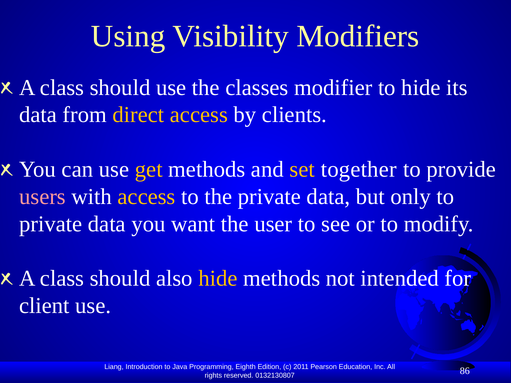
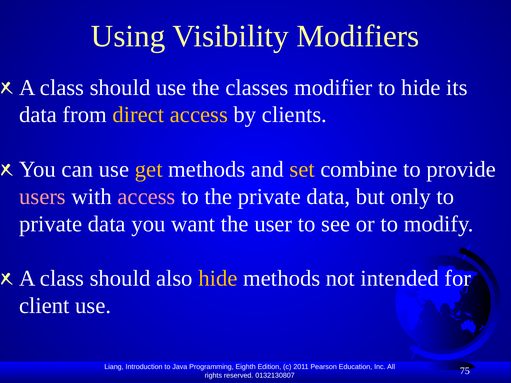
together: together -> combine (359, 169)
access colour: yellow -> pink (147, 197)
86: 86 -> 75 (465, 371)
